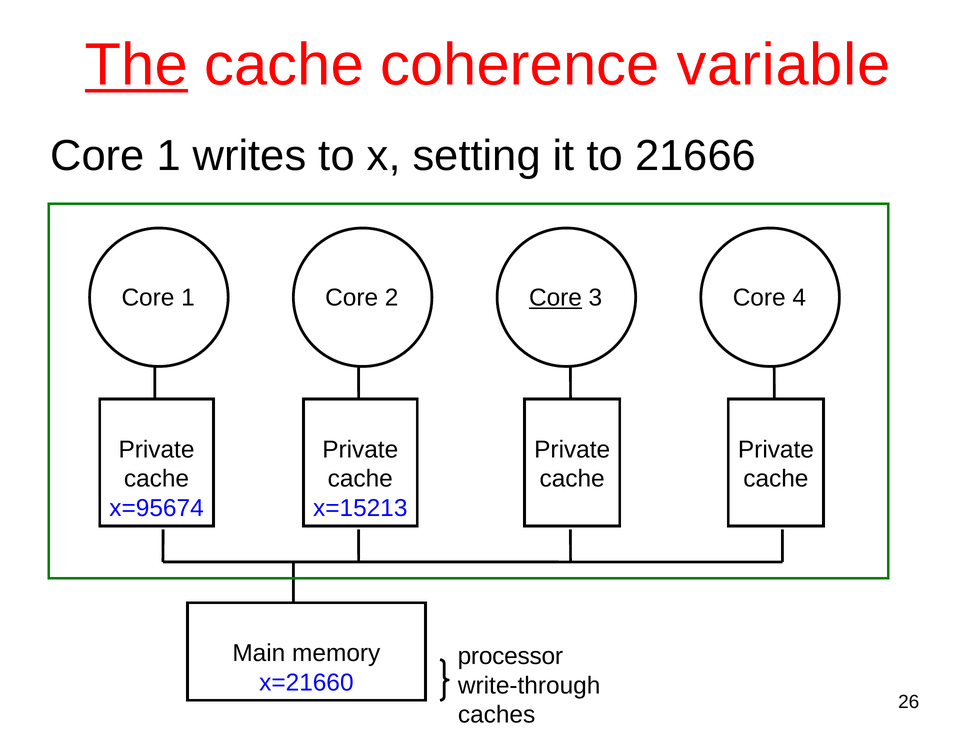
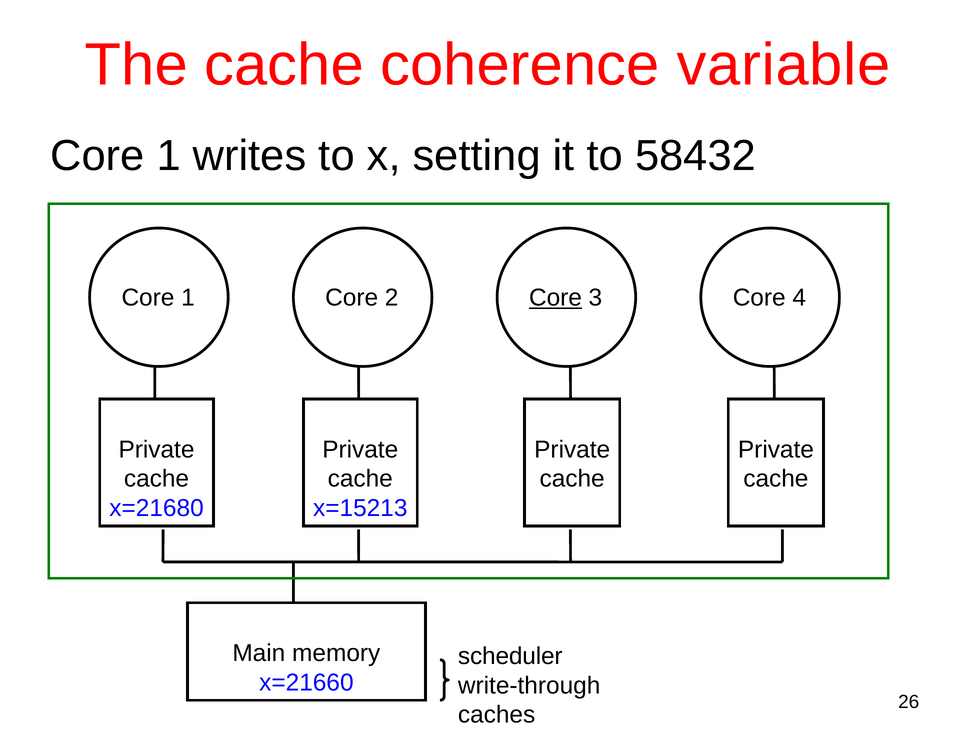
The underline: present -> none (136, 65)
21666: 21666 -> 58432 (696, 156)
x=95674: x=95674 -> x=21680 (157, 509)
processor: processor -> scheduler (510, 657)
